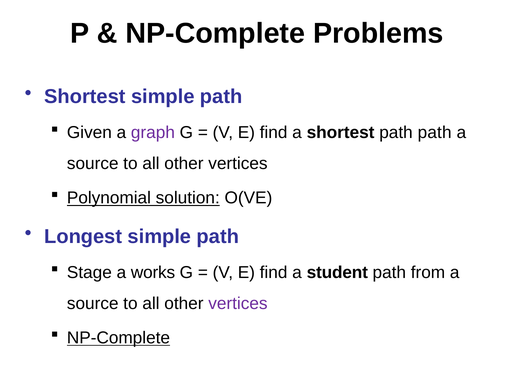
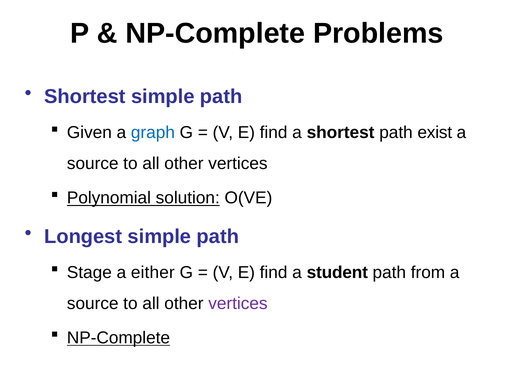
graph colour: purple -> blue (153, 133)
path path: path -> exist (435, 133)
works: works -> either (153, 272)
